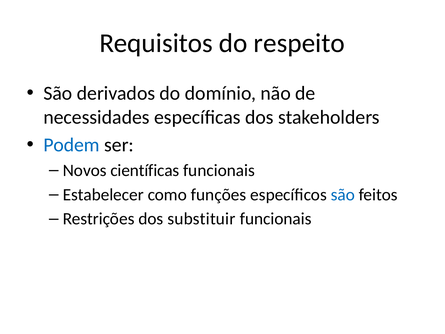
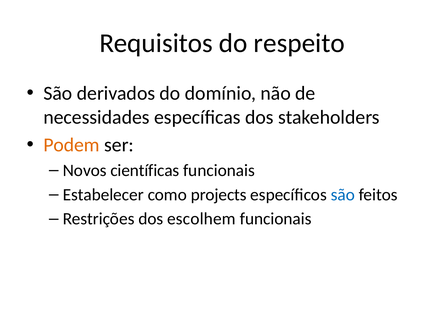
Podem colour: blue -> orange (72, 145)
funções: funções -> projects (219, 195)
substituir: substituir -> escolhem (201, 219)
